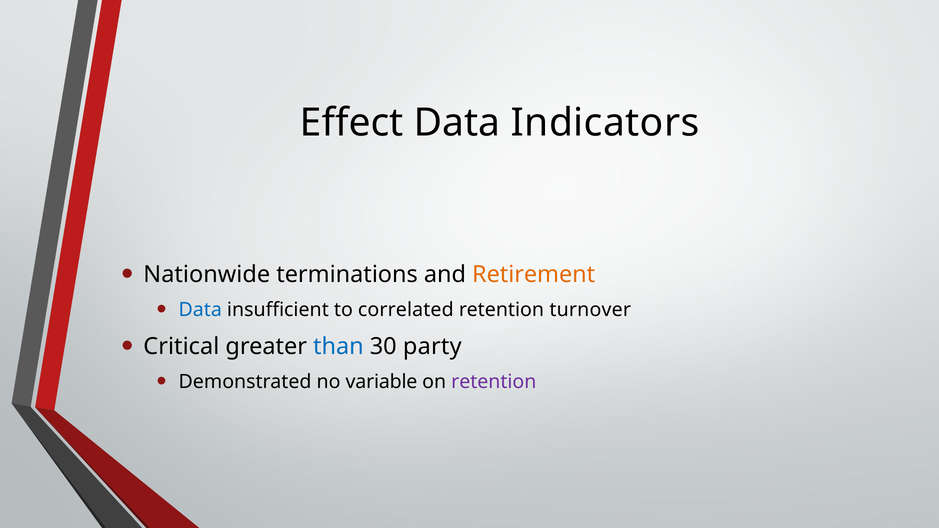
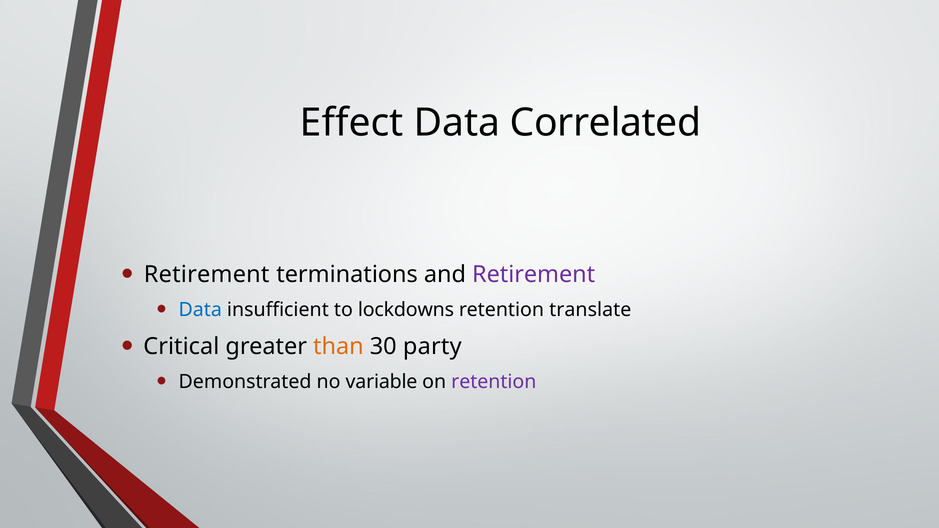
Indicators: Indicators -> Correlated (605, 123)
Nationwide: Nationwide -> Retirement (207, 275)
Retirement colour: orange -> purple (534, 275)
correlated: correlated -> lockdowns (406, 310)
turnover: turnover -> translate (590, 310)
than colour: blue -> orange (338, 347)
